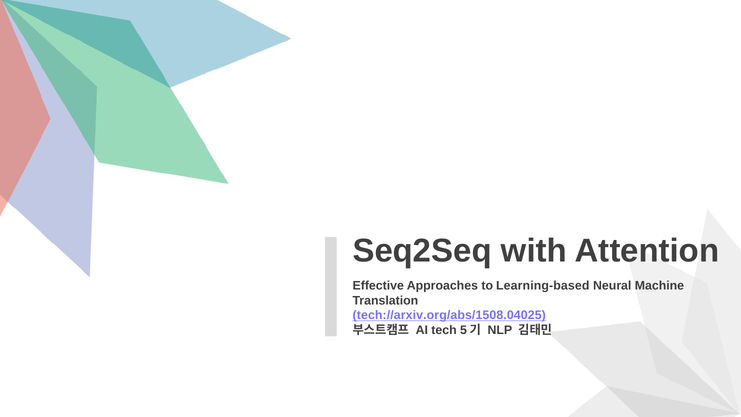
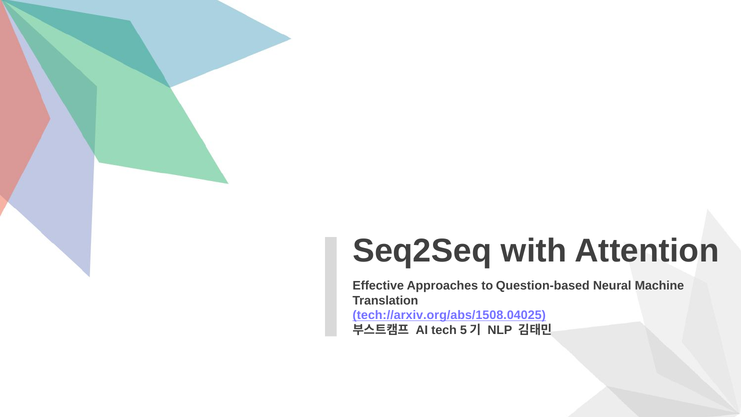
Learning-based: Learning-based -> Question-based (543, 286)
